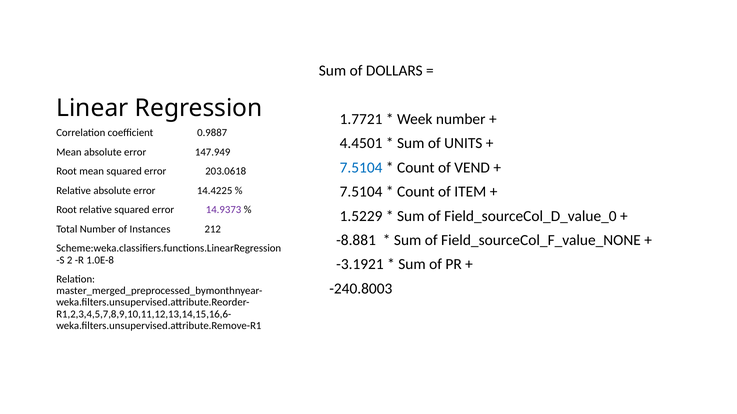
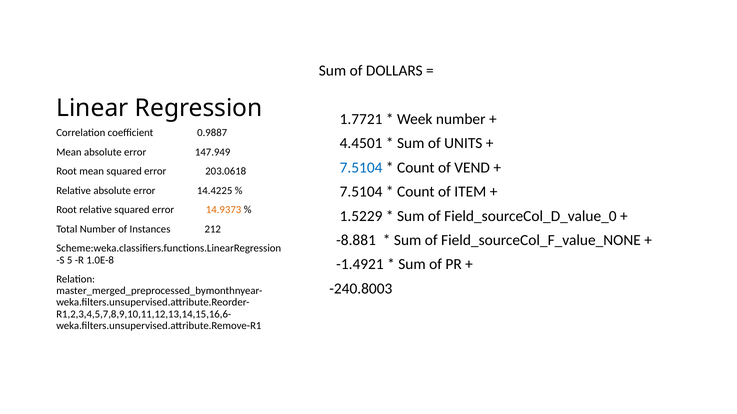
14.9373 colour: purple -> orange (224, 210)
2: 2 -> 5 (70, 260)
-3.1921: -3.1921 -> -1.4921 (360, 265)
